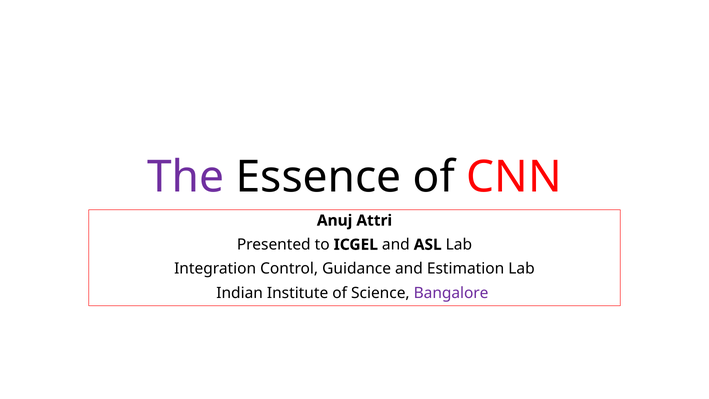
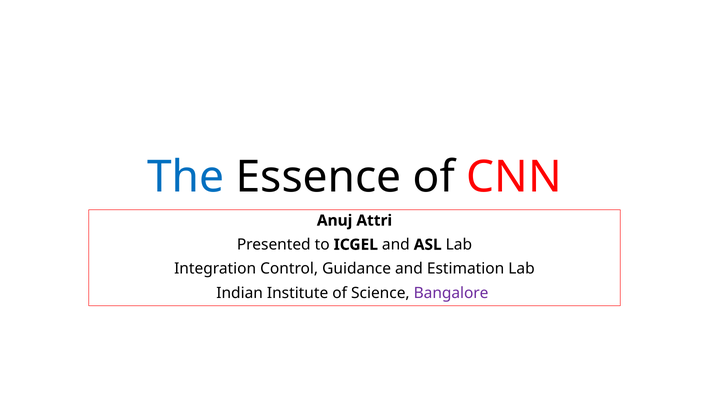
The colour: purple -> blue (186, 177)
